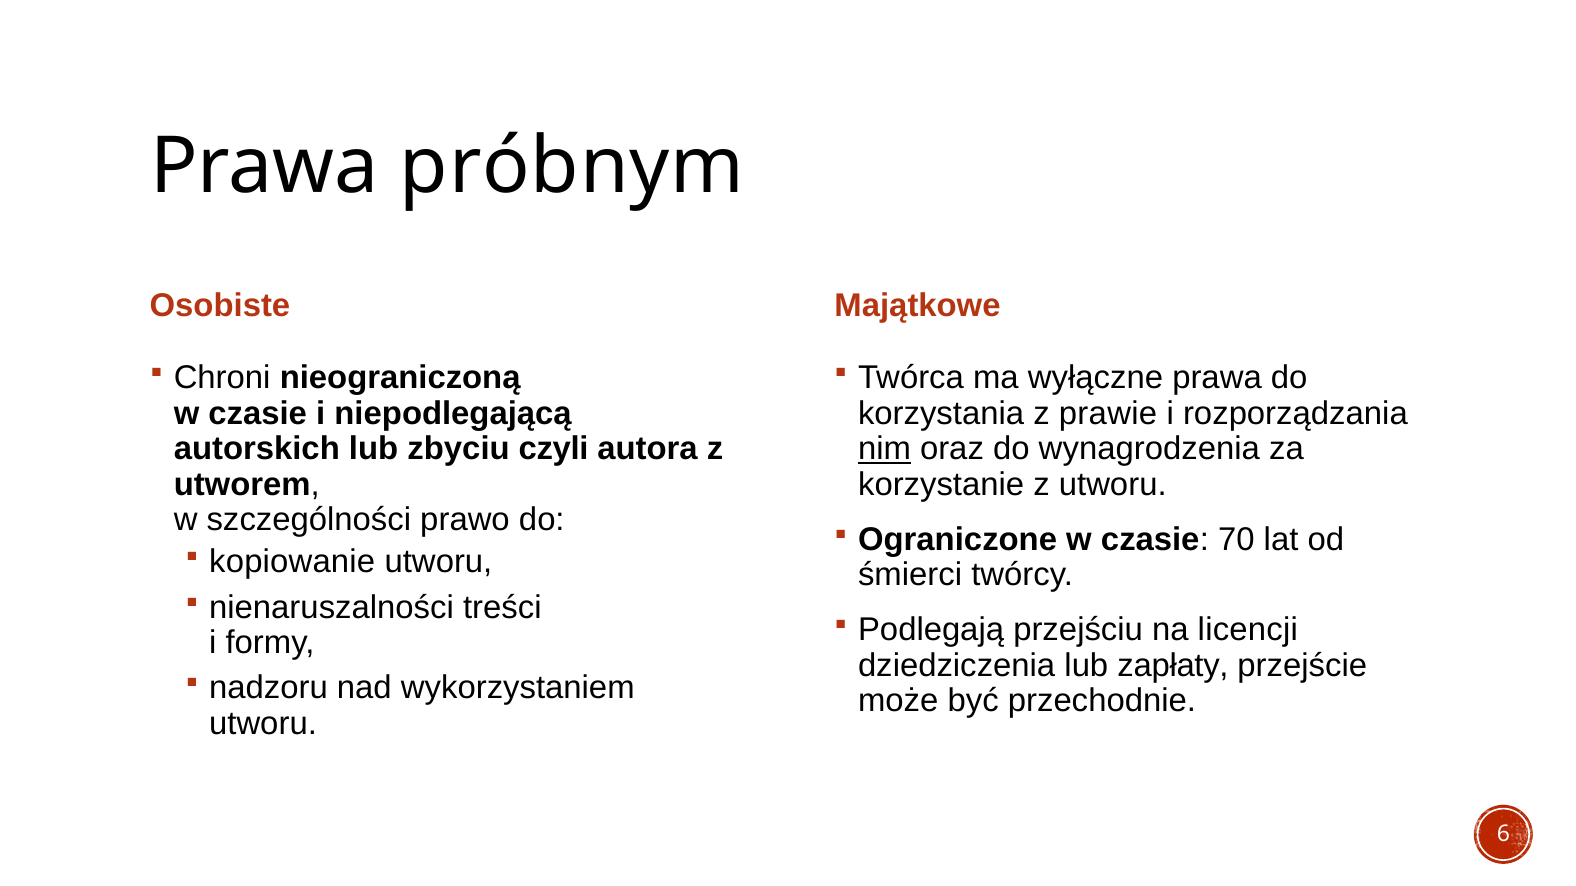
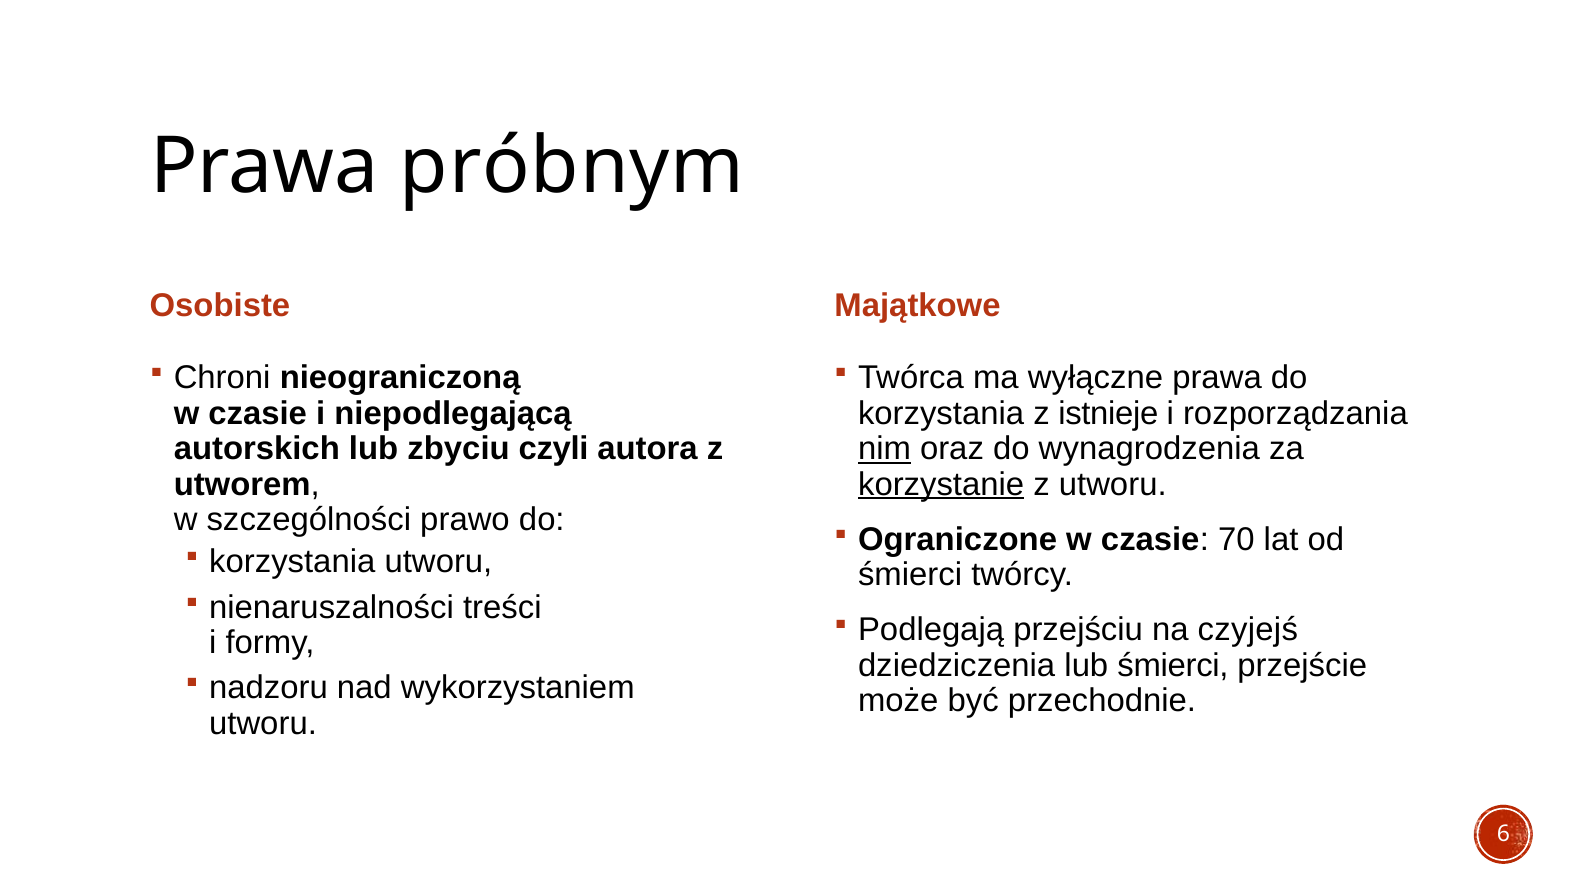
prawie: prawie -> istnieje (1108, 414)
korzystanie underline: none -> present (941, 485)
kopiowanie: kopiowanie -> korzystania (292, 562)
licencji: licencji -> czyjejś (1248, 631)
lub zapłaty: zapłaty -> śmierci (1173, 666)
